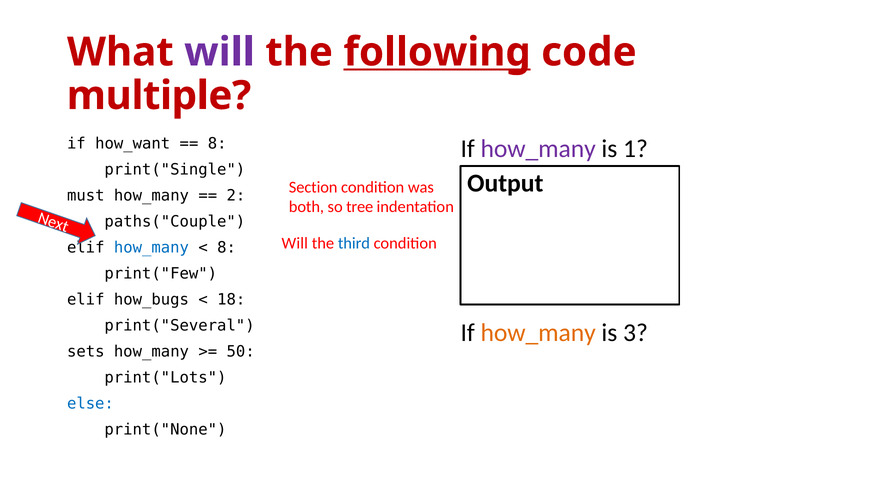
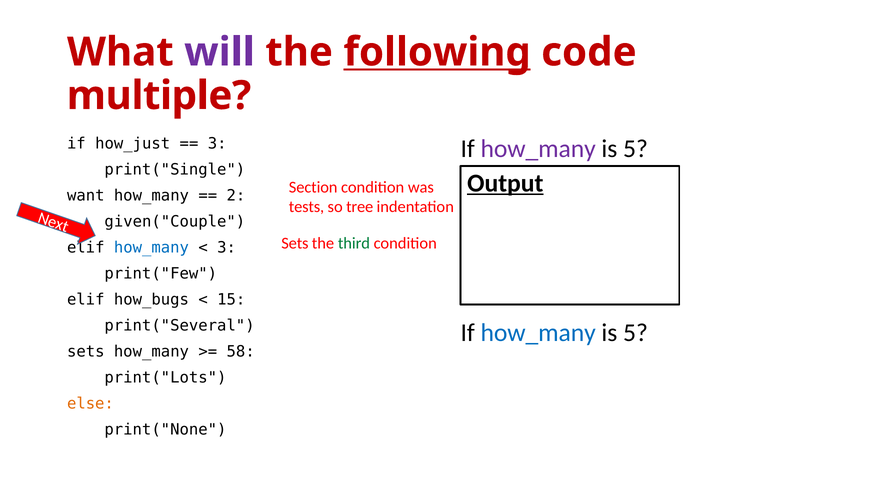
how_want: how_want -> how_just (133, 143)
8: 8 -> 3 (217, 143)
1: 1 -> 5 (635, 149)
Output underline: none -> present (505, 183)
must: must -> want (86, 195)
both: both -> tests (306, 207)
paths("Couple: paths("Couple -> given("Couple (175, 221)
Will: Will -> Sets (295, 243)
third colour: blue -> green (354, 243)
8: 8 -> 3 (227, 247)
18: 18 -> 15 (231, 299)
how_many colour: orange -> blue (538, 332)
3: 3 -> 5 (635, 332)
50: 50 -> 58 (241, 351)
else colour: blue -> orange (90, 403)
